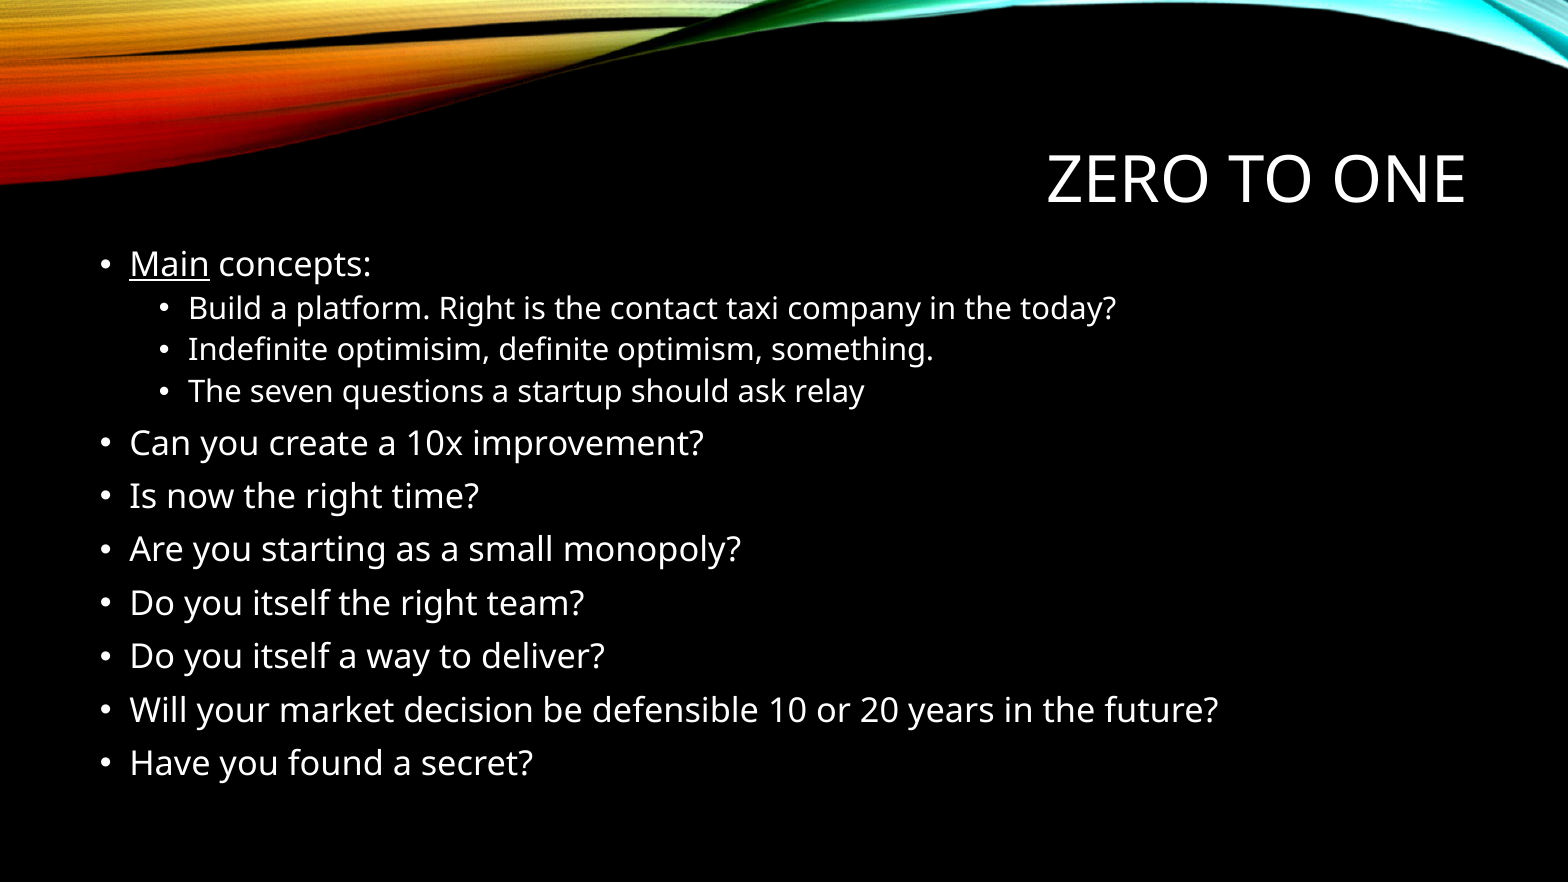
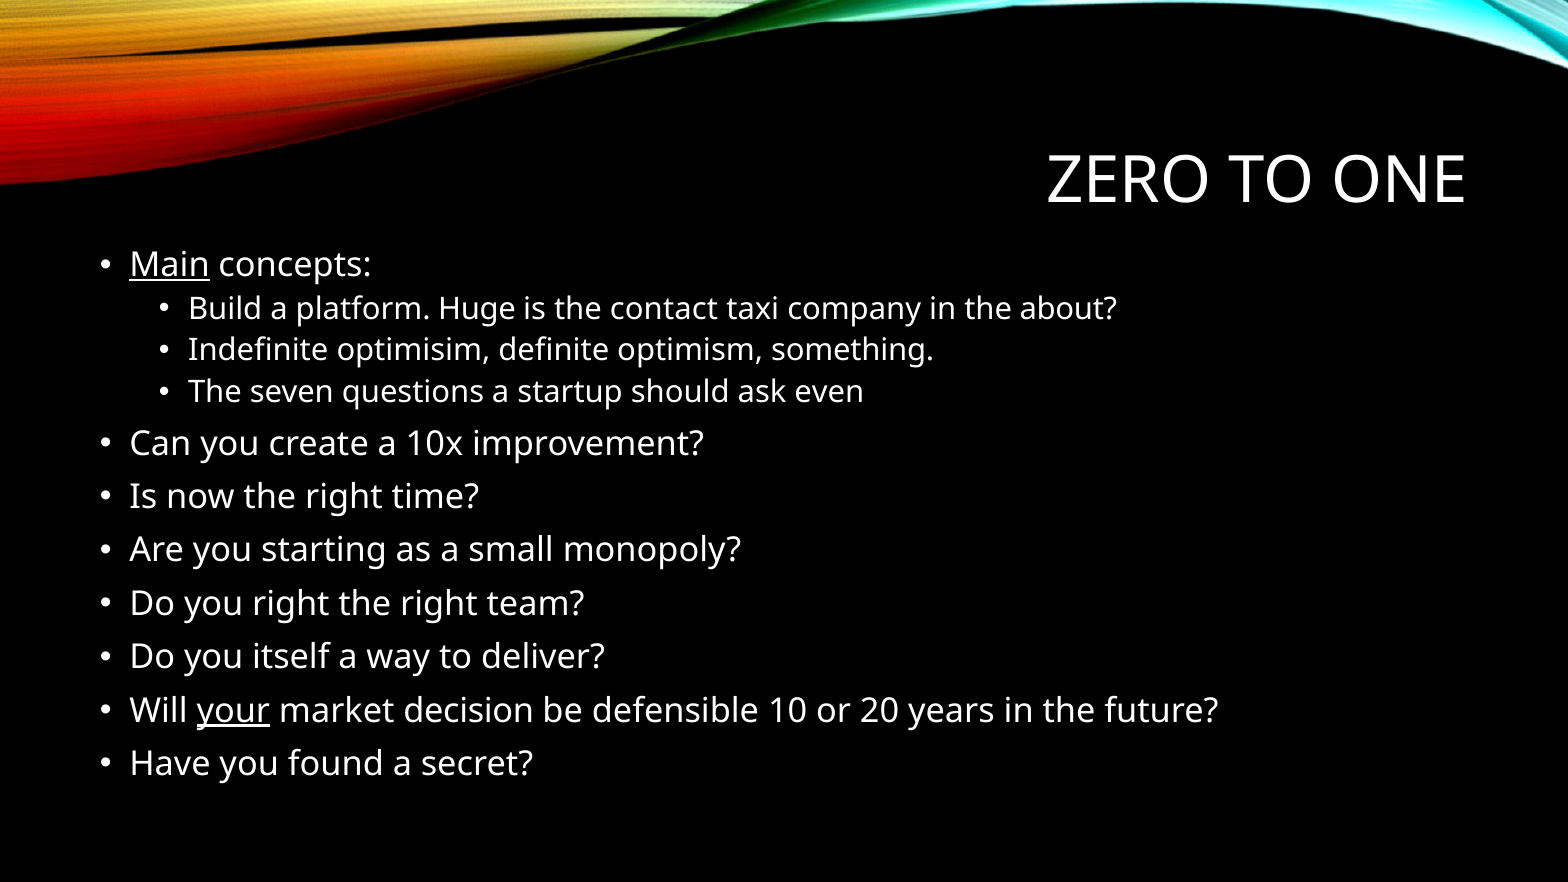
platform Right: Right -> Huge (477, 309)
today: today -> about (1068, 309)
relay: relay -> even (829, 392)
itself: itself -> right (291, 604)
your underline: none -> present (233, 711)
